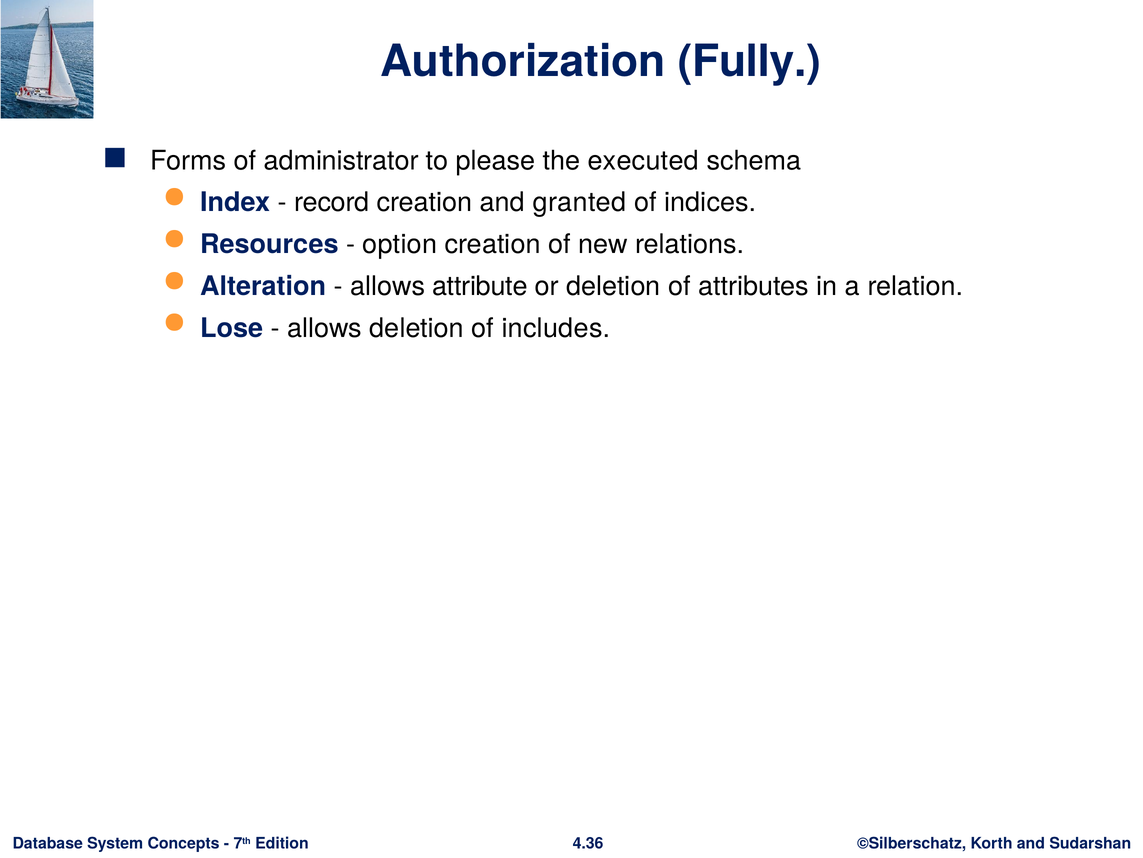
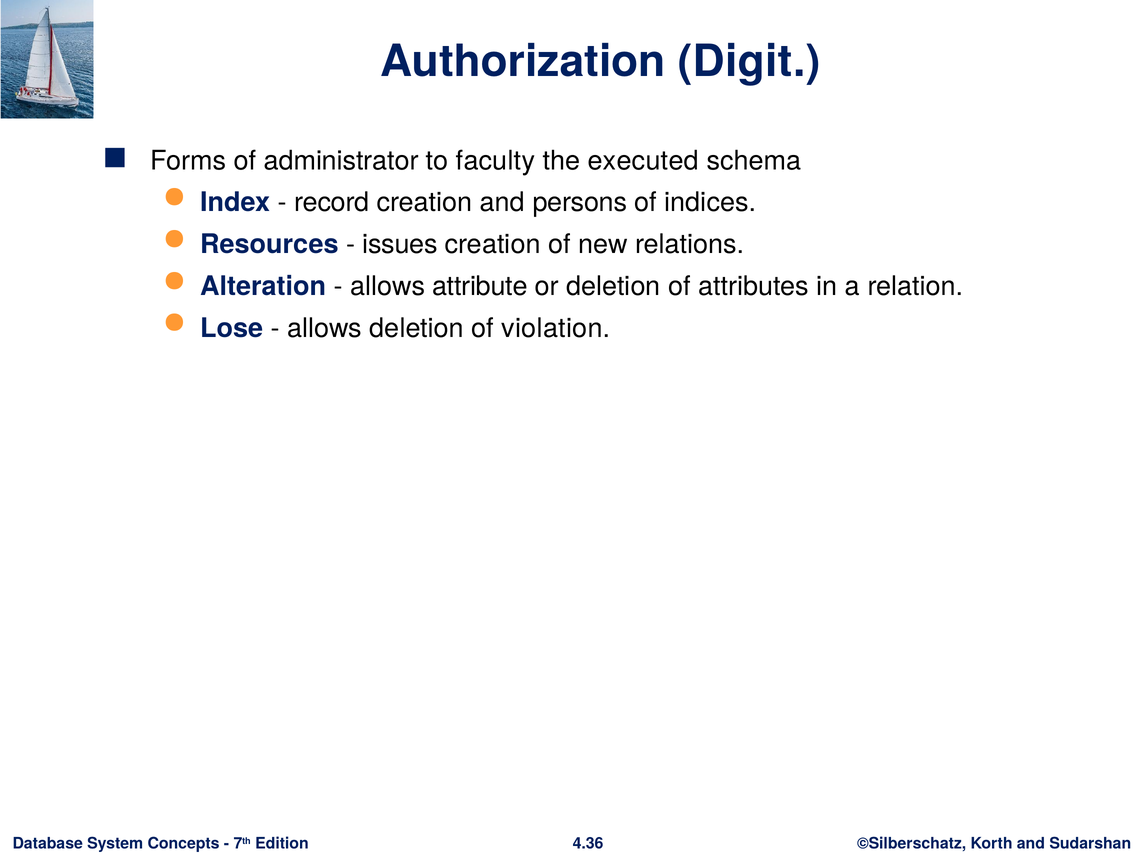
Fully: Fully -> Digit (749, 62)
please: please -> faculty (495, 161)
granted: granted -> persons (580, 202)
option: option -> issues (400, 244)
includes: includes -> violation (556, 328)
